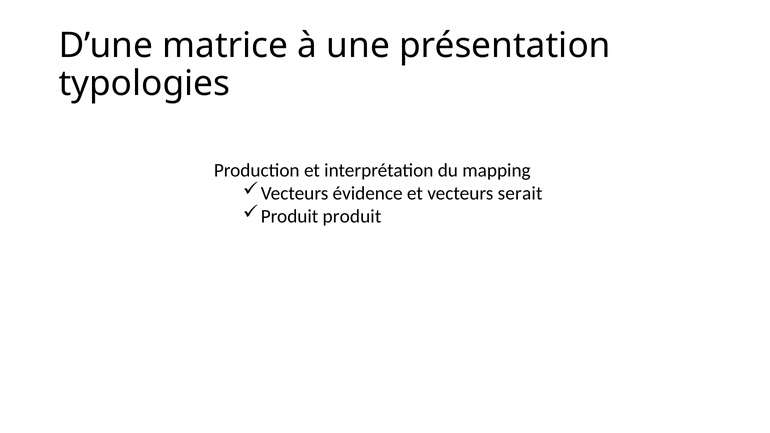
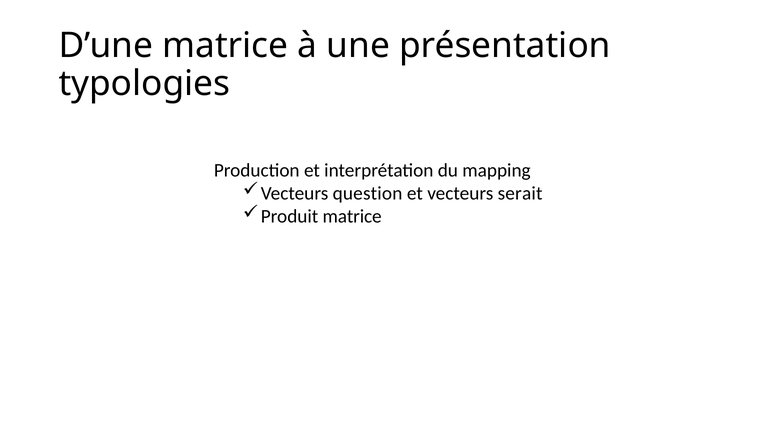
évidence: évidence -> question (368, 193)
Produit produit: produit -> matrice (352, 217)
